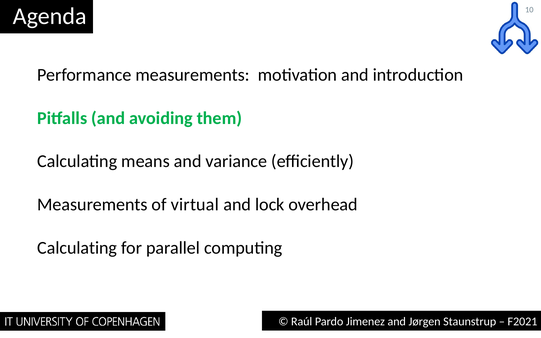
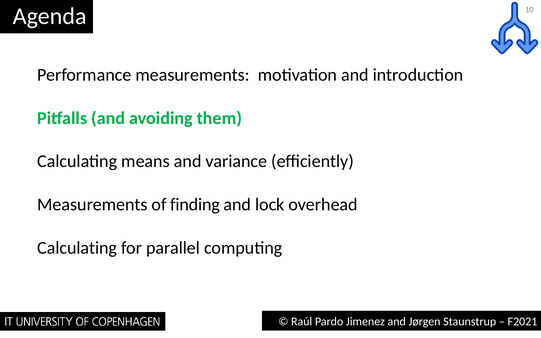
virtual: virtual -> finding (195, 205)
